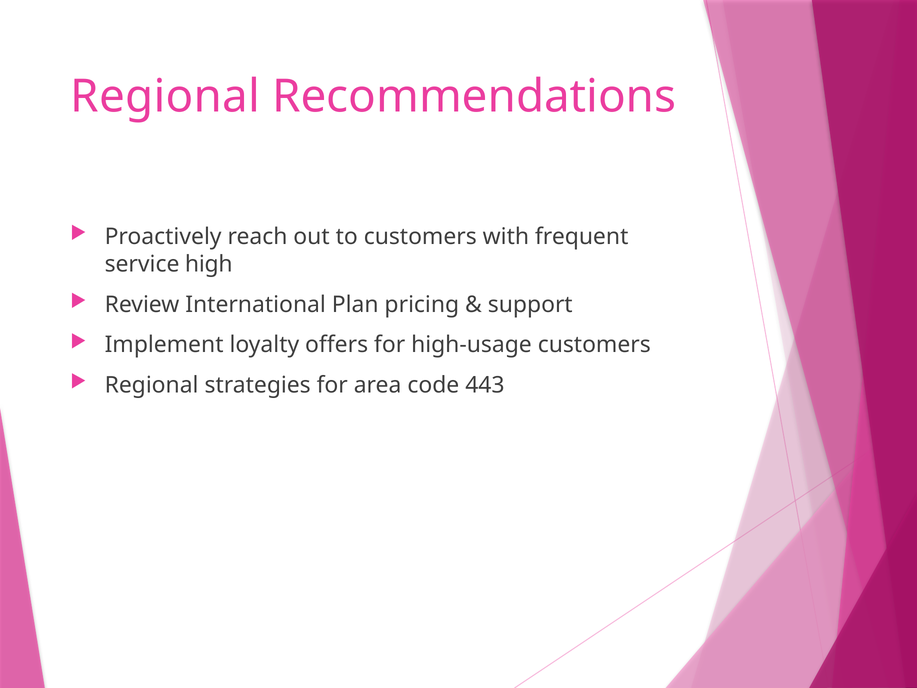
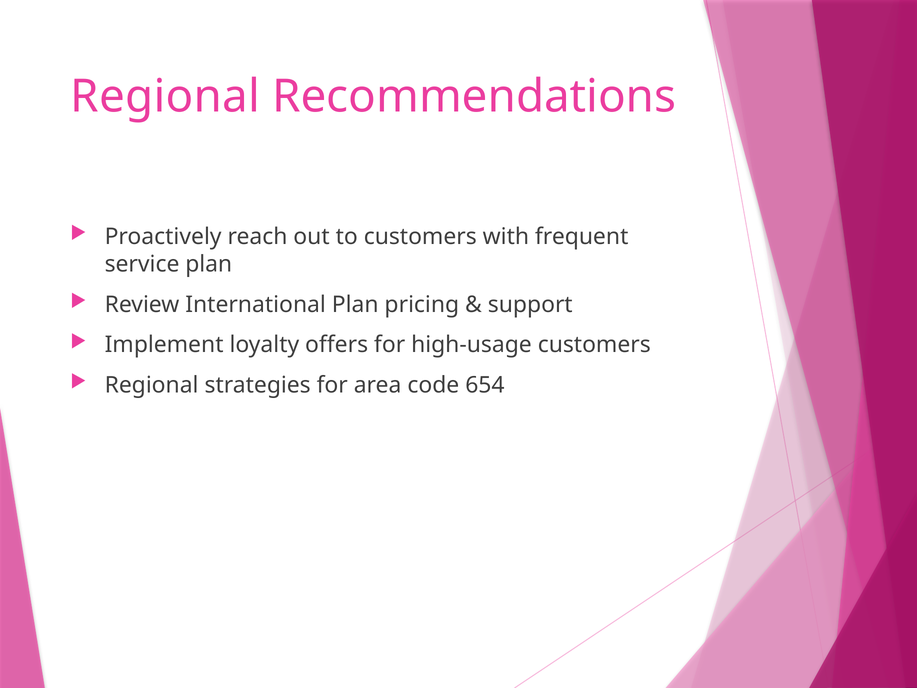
service high: high -> plan (209, 264)
443: 443 -> 654 (485, 385)
